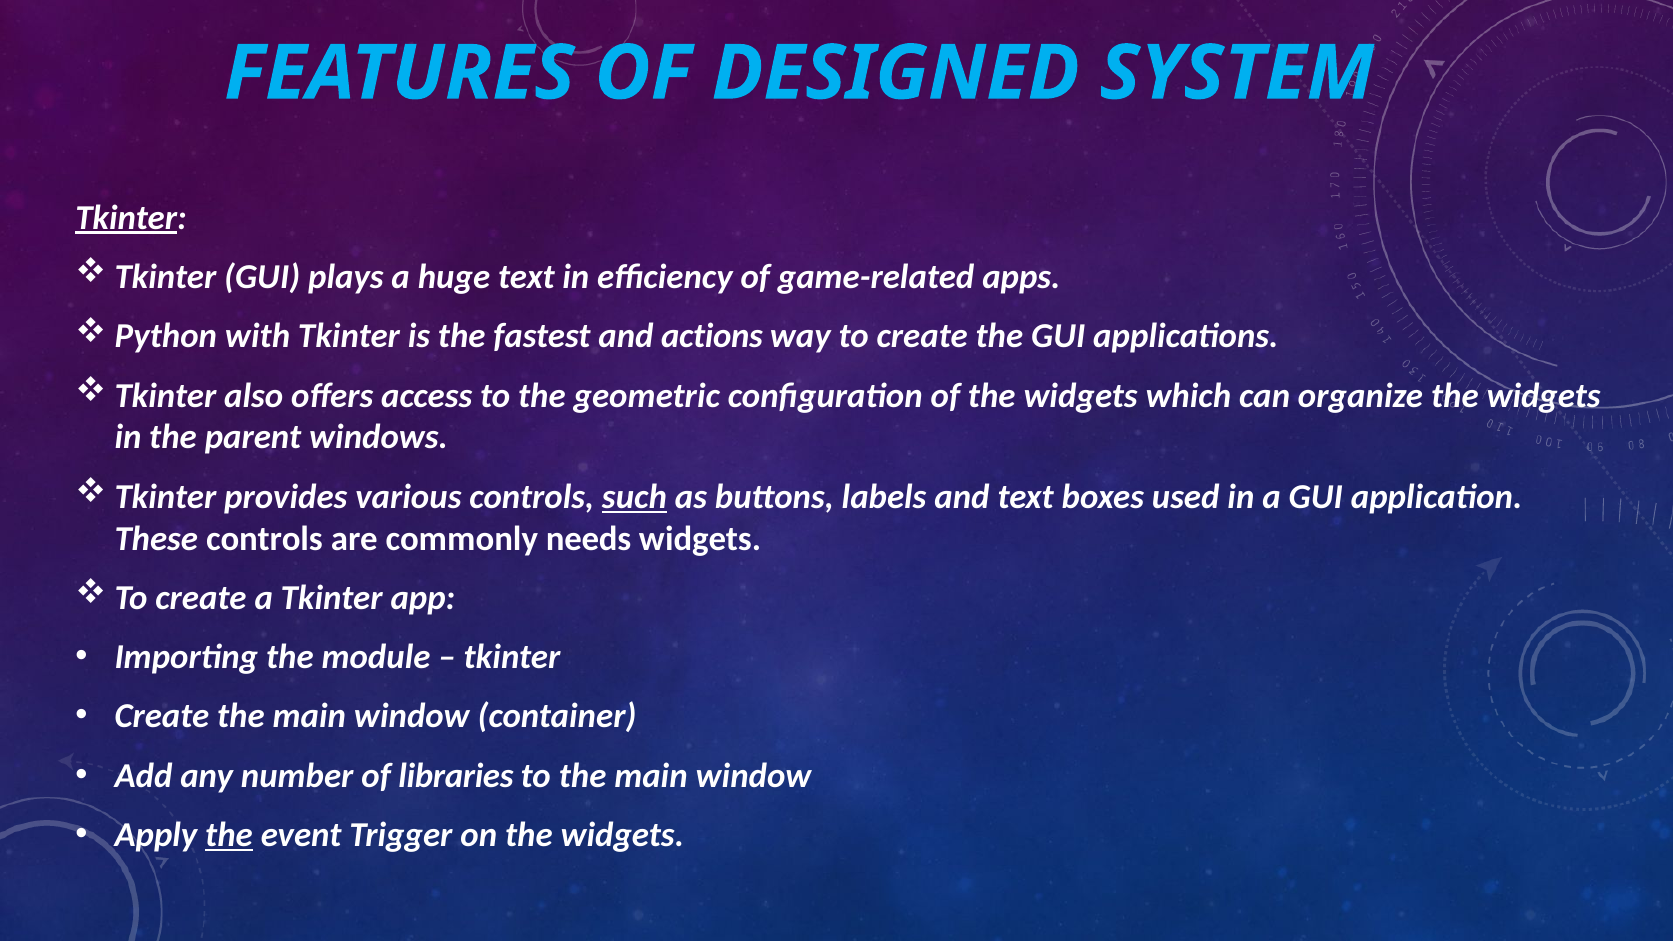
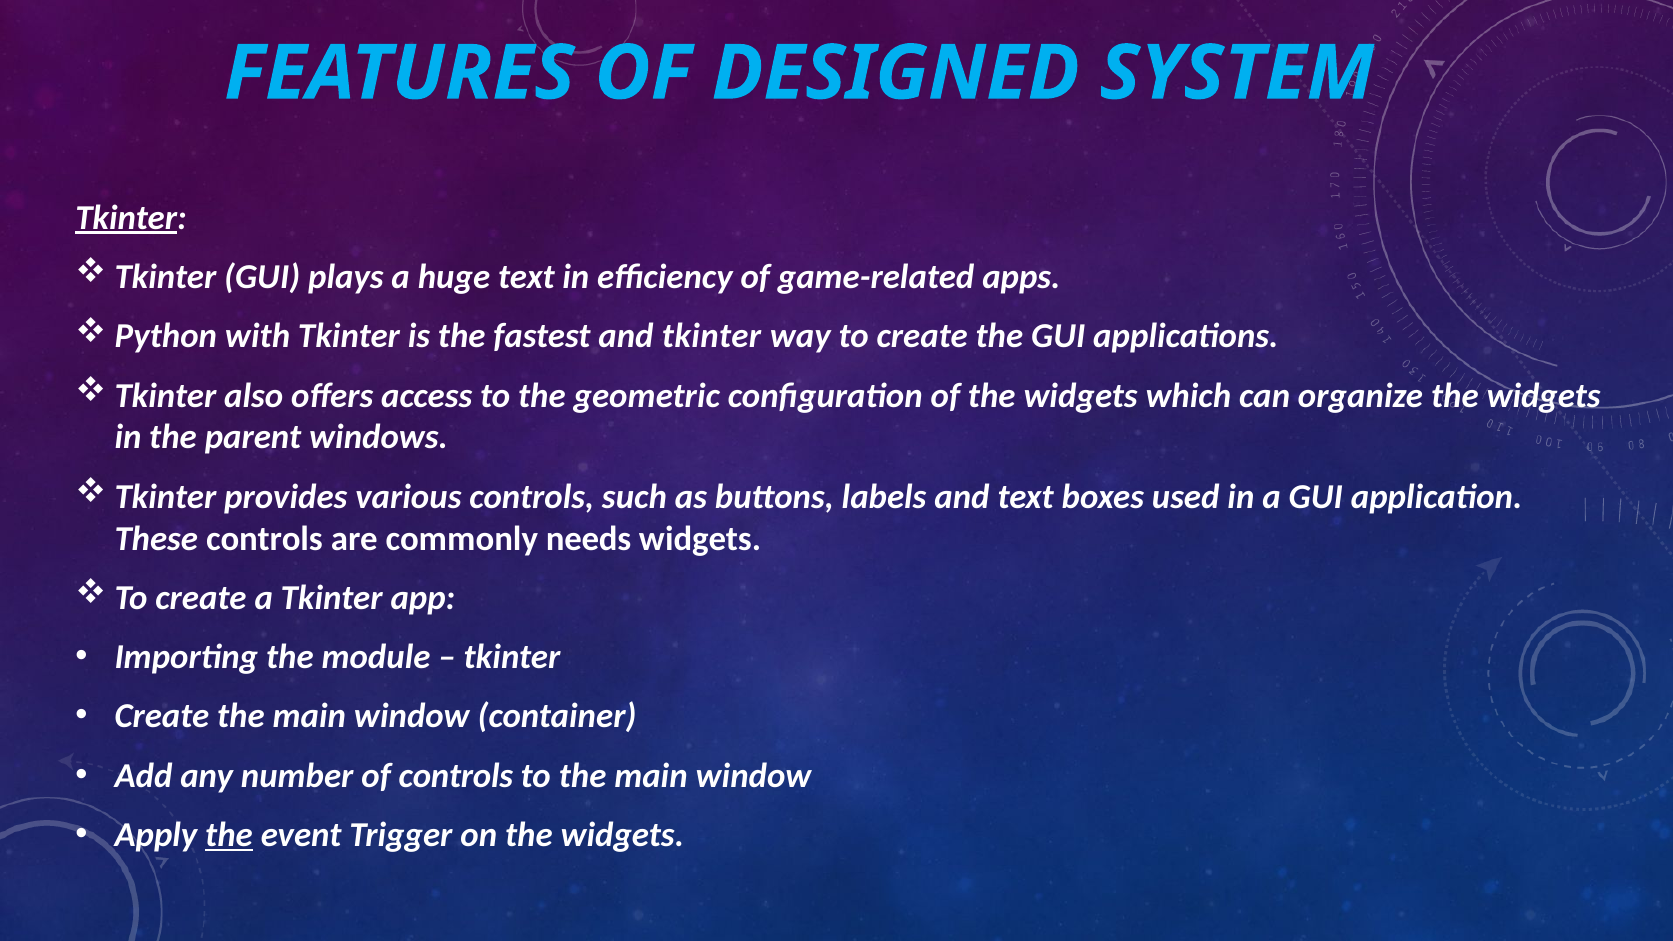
and actions: actions -> tkinter (712, 336)
such underline: present -> none (634, 497)
of libraries: libraries -> controls (456, 776)
